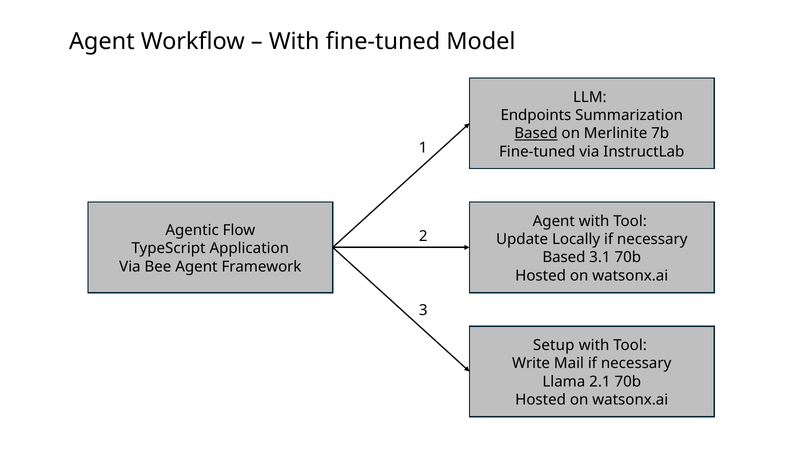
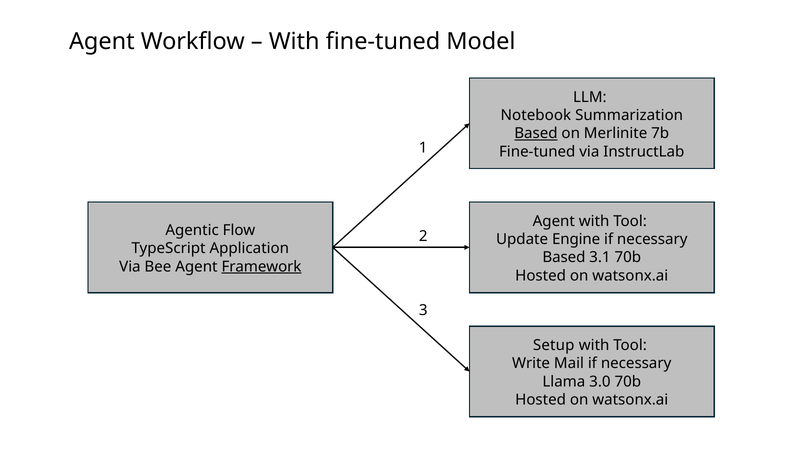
Endpoints: Endpoints -> Notebook (536, 115)
Locally: Locally -> Engine (576, 240)
Framework underline: none -> present (261, 267)
2.1: 2.1 -> 3.0 (600, 382)
